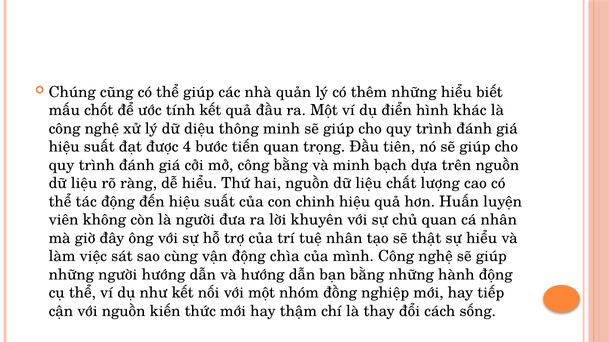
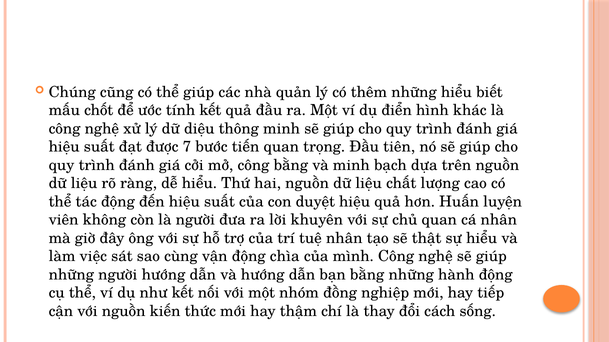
4: 4 -> 7 (187, 147)
chinh: chinh -> duyệt (315, 202)
